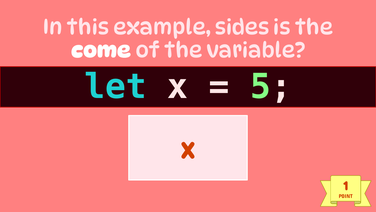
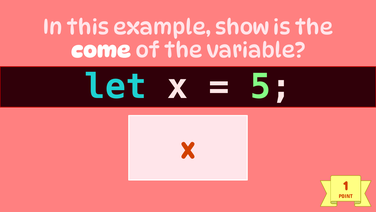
sides: sides -> show (242, 28)
